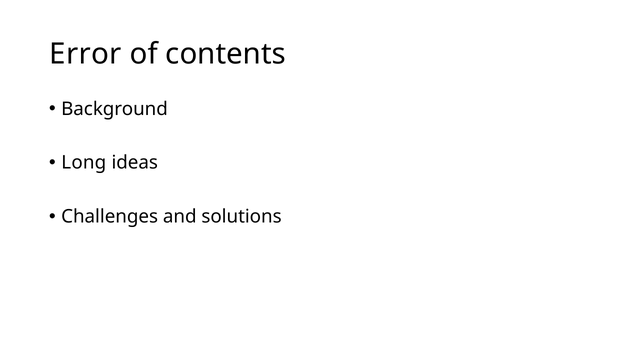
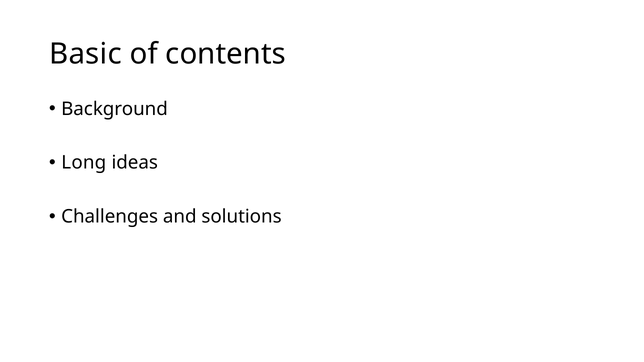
Error: Error -> Basic (85, 54)
